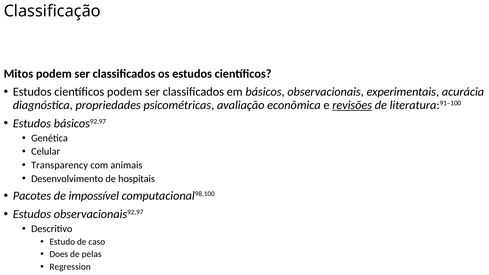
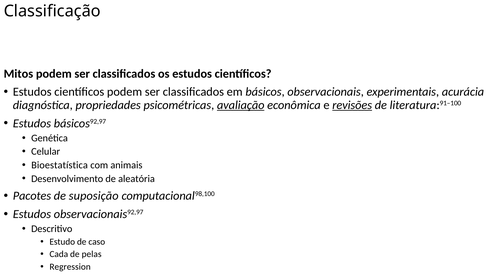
avaliação underline: none -> present (241, 105)
Transparency: Transparency -> Bioestatística (60, 165)
hospitais: hospitais -> aleatória (137, 179)
impossível: impossível -> suposição (94, 196)
Does: Does -> Cada (59, 254)
